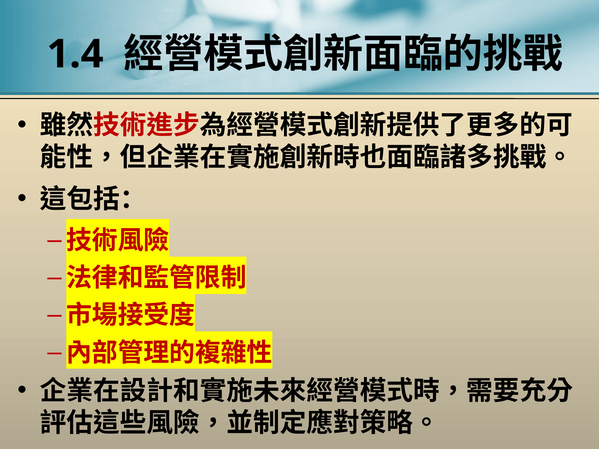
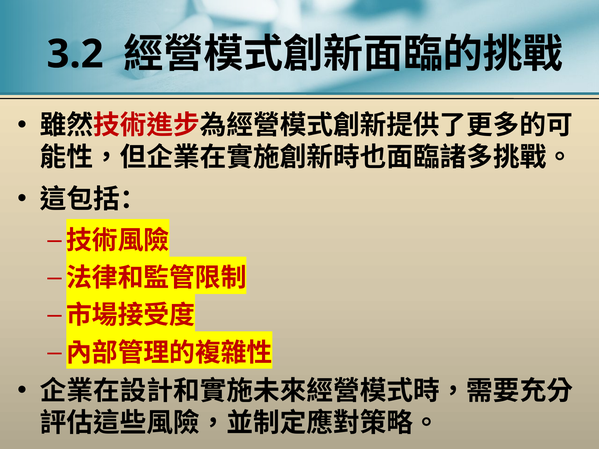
1.4: 1.4 -> 3.2 (75, 54)
